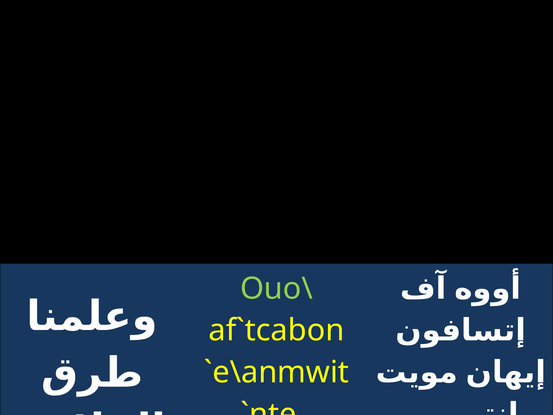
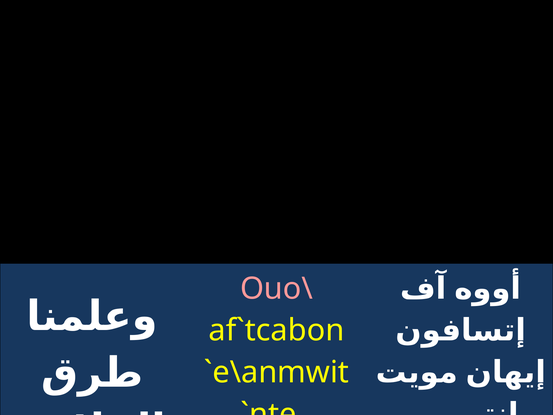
Ouo\ colour: light green -> pink (276, 288)
